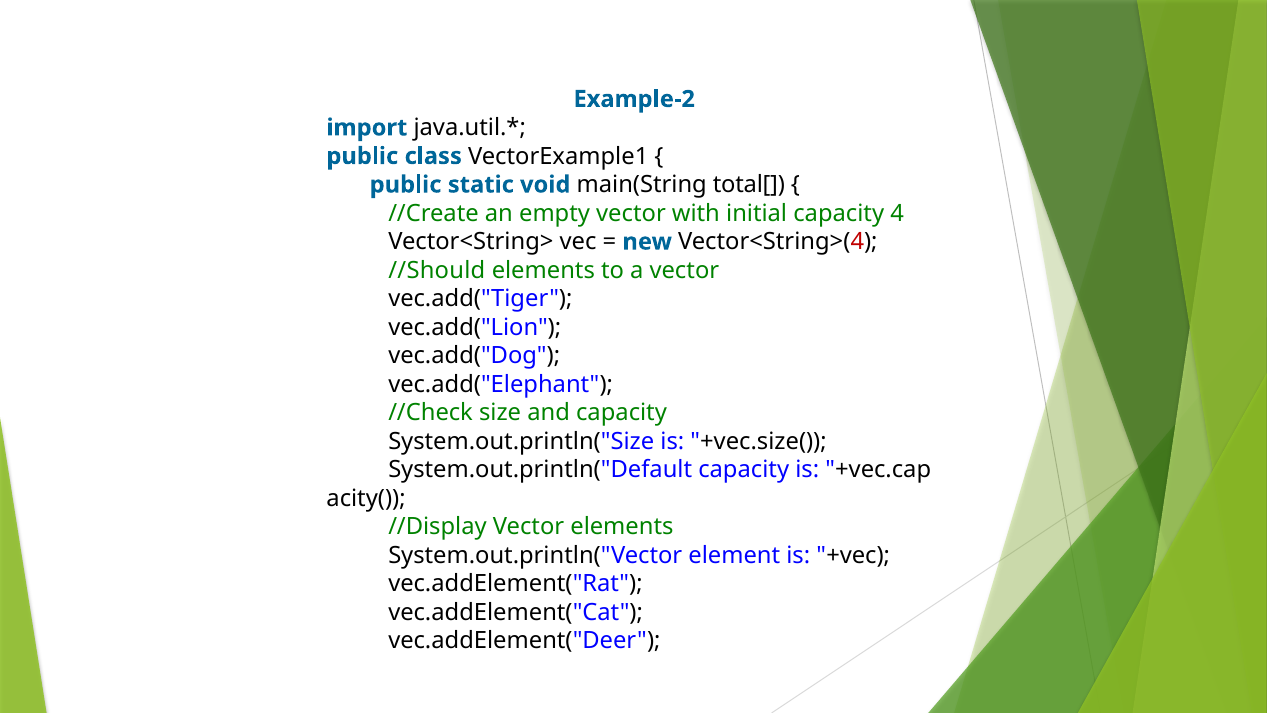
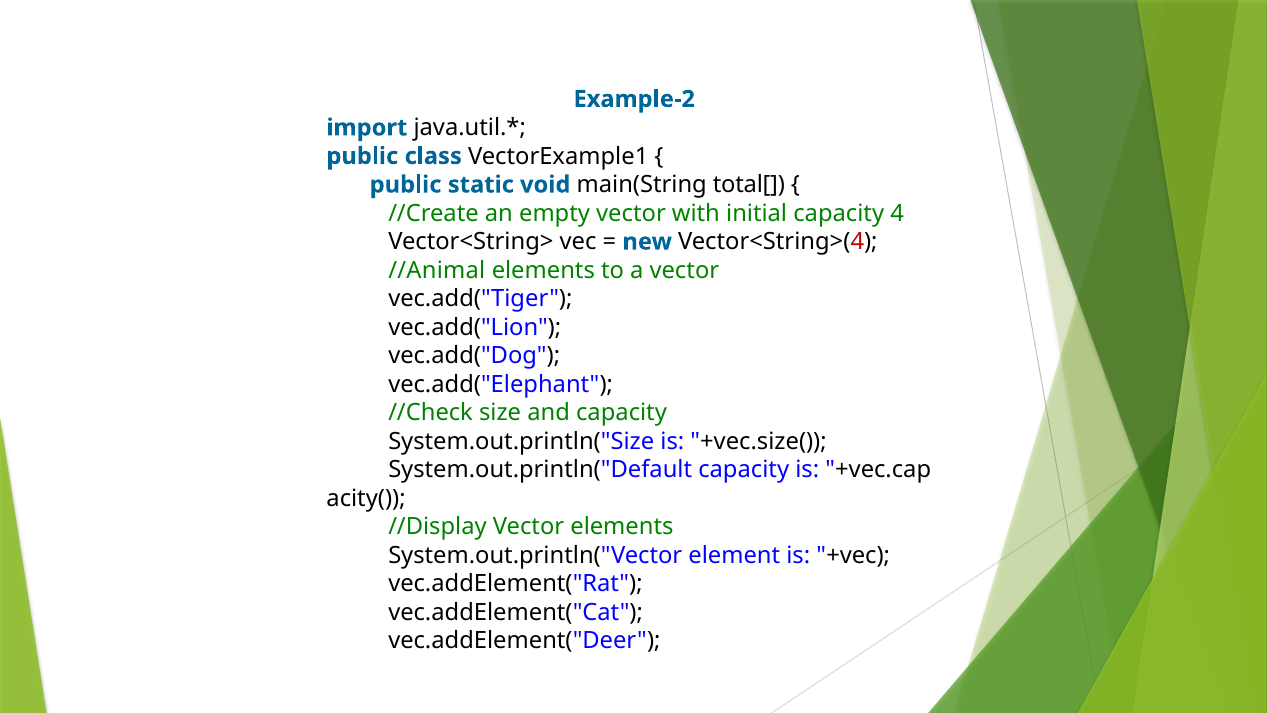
//Should: //Should -> //Animal (437, 270)
